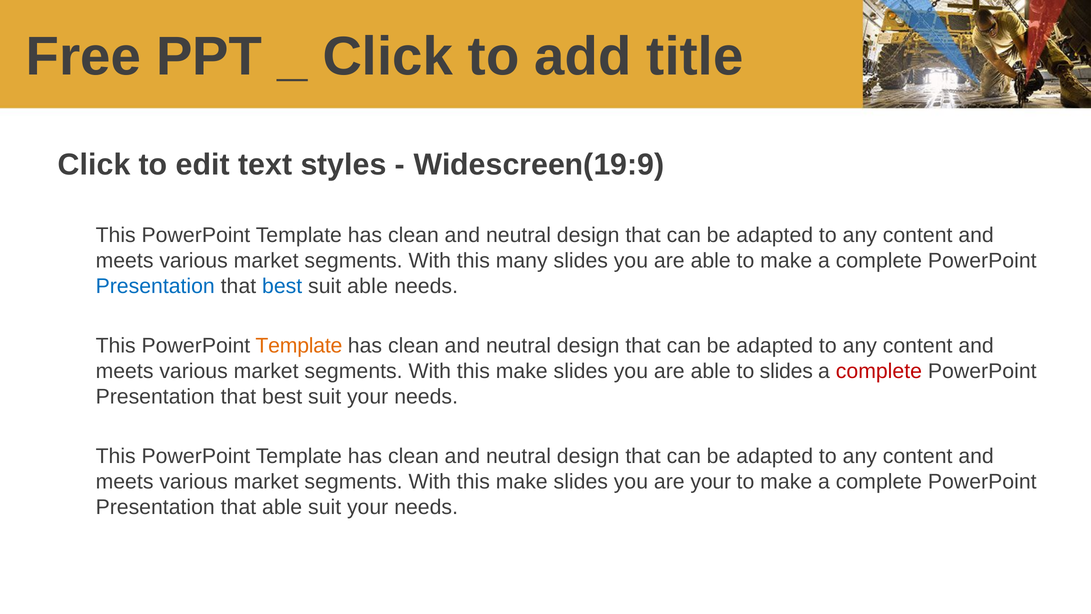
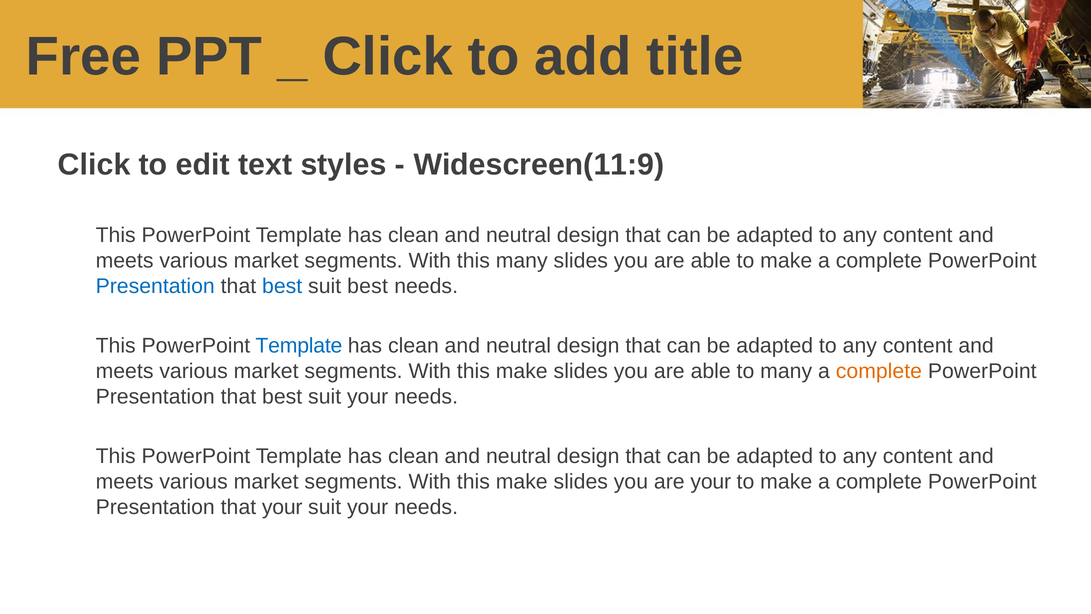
Widescreen(19:9: Widescreen(19:9 -> Widescreen(11:9 (539, 165)
suit able: able -> best (368, 286)
Template colour: orange -> blue (299, 346)
to slides: slides -> many (786, 371)
complete colour: red -> orange (879, 371)
that able: able -> your (282, 507)
